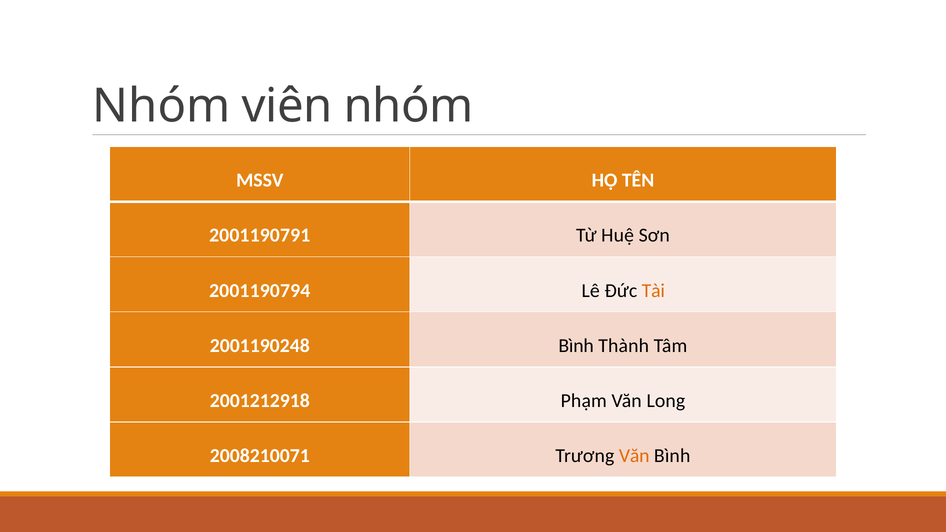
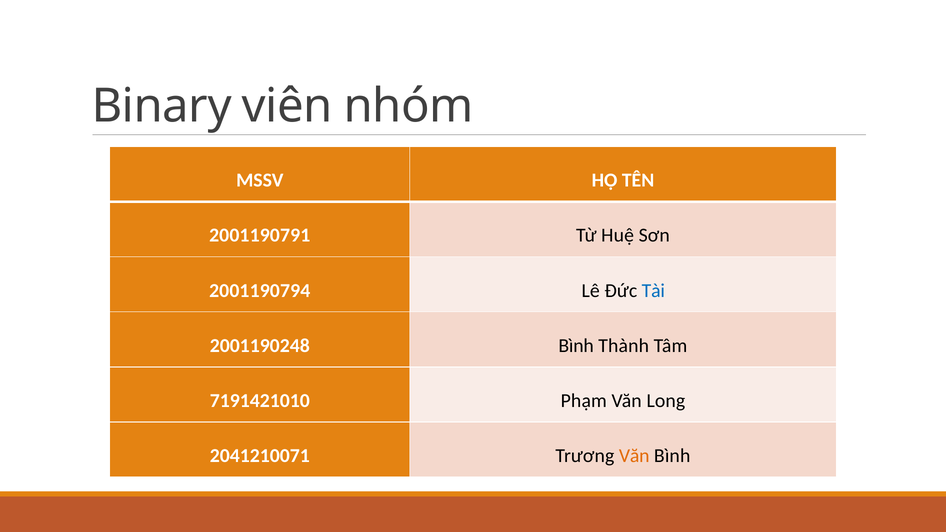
Nhóm: Nhóm -> Binary (162, 106)
Tài colour: orange -> blue (653, 291)
2001212918: 2001212918 -> 7191421010 (260, 401)
2008210071: 2008210071 -> 2041210071 (260, 456)
